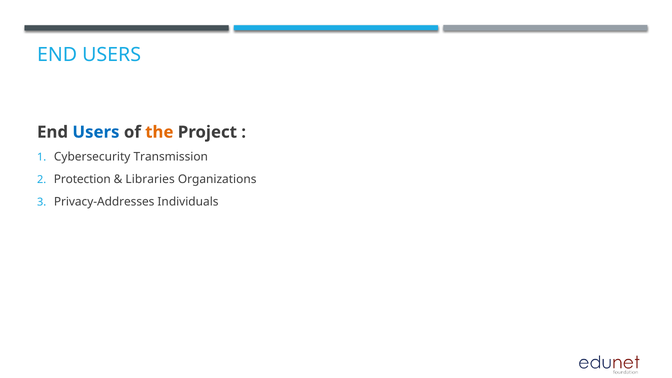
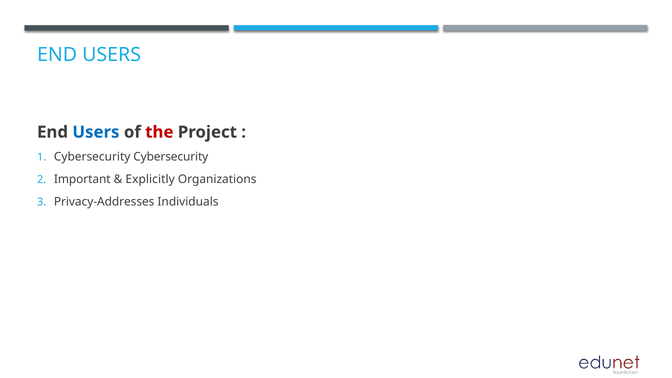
the colour: orange -> red (159, 132)
Cybersecurity Transmission: Transmission -> Cybersecurity (171, 157)
Protection: Protection -> Important (82, 179)
Libraries: Libraries -> Explicitly (150, 179)
